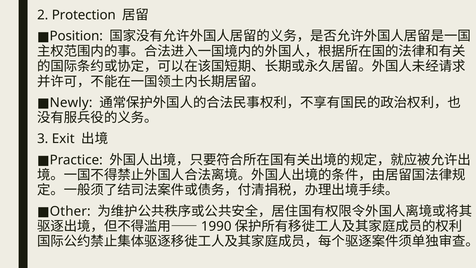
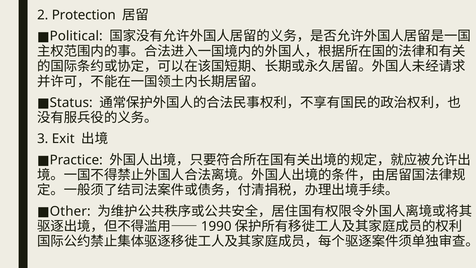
Position: Position -> Political (76, 36)
Newly: Newly -> Status (71, 103)
